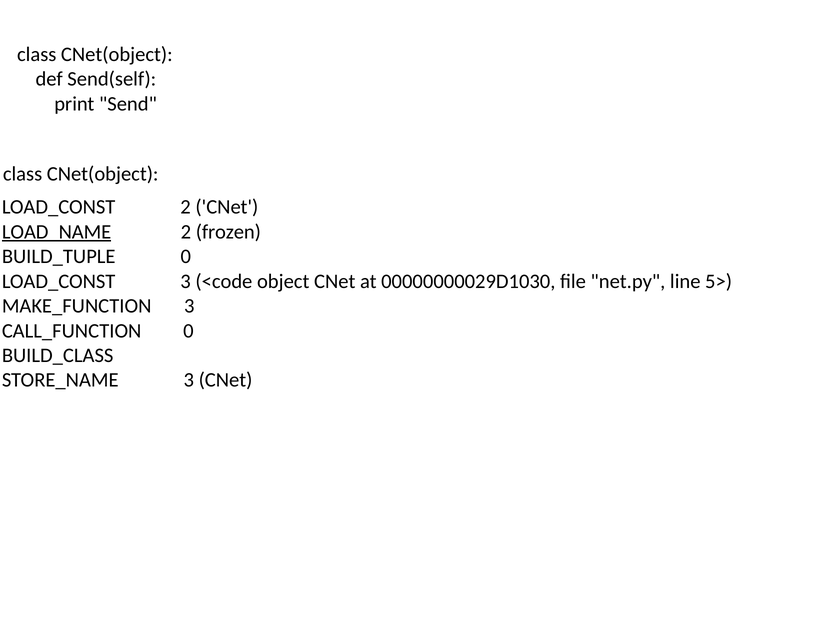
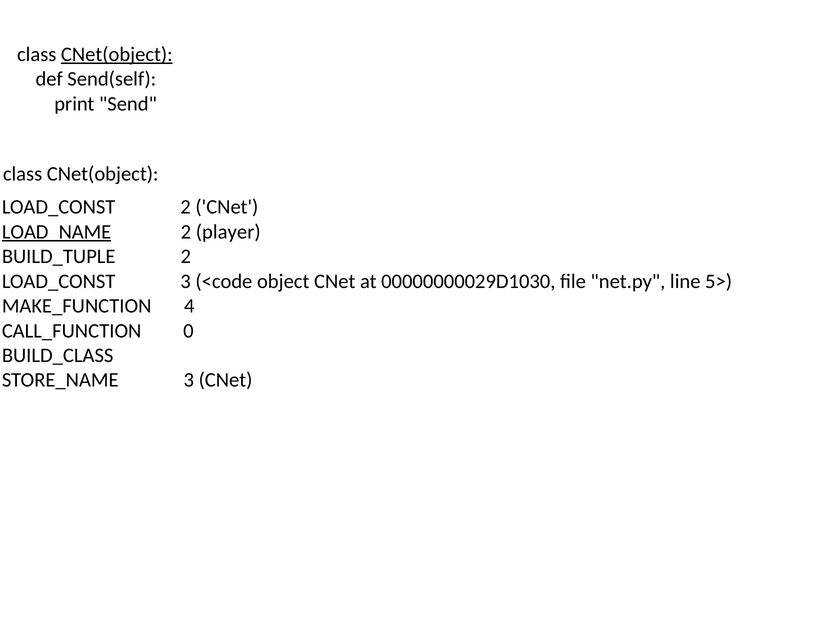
CNet(object underline: none -> present (117, 54)
frozen: frozen -> player (228, 232)
BUILD_TUPLE 0: 0 -> 2 (186, 257)
MAKE_FUNCTION 3: 3 -> 4 (189, 306)
